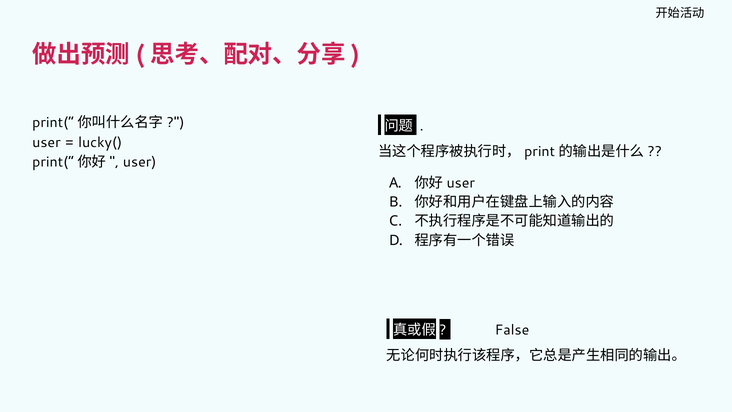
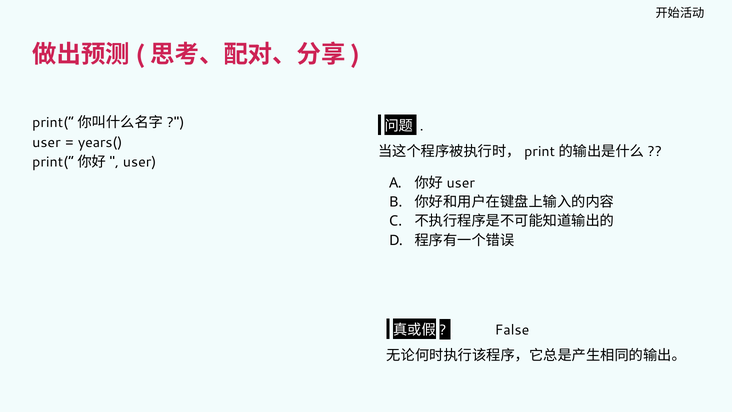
lucky(: lucky( -> years( (100, 142)
